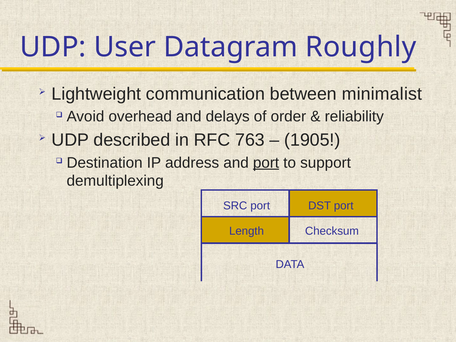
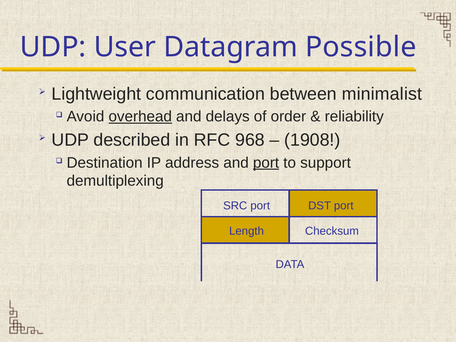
Roughly: Roughly -> Possible (361, 47)
overhead underline: none -> present (140, 117)
763: 763 -> 968 (250, 140)
1905: 1905 -> 1908 (312, 140)
